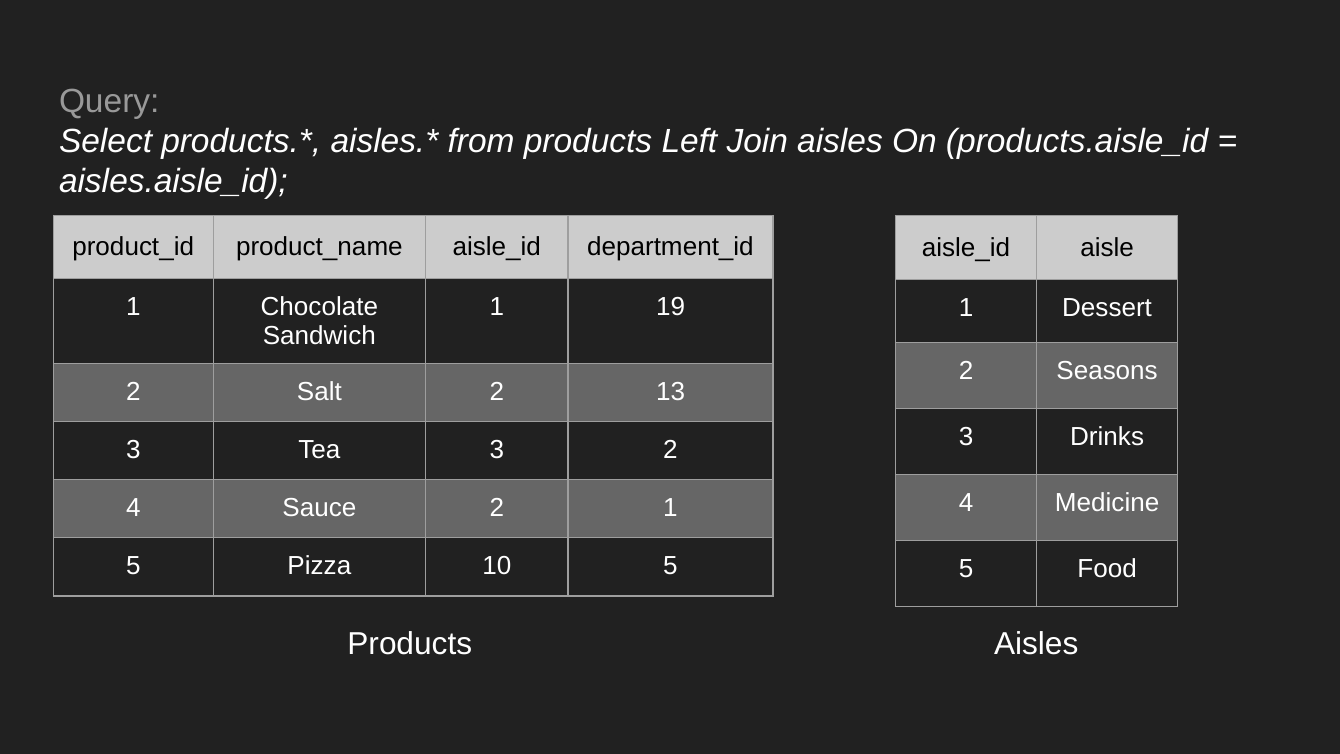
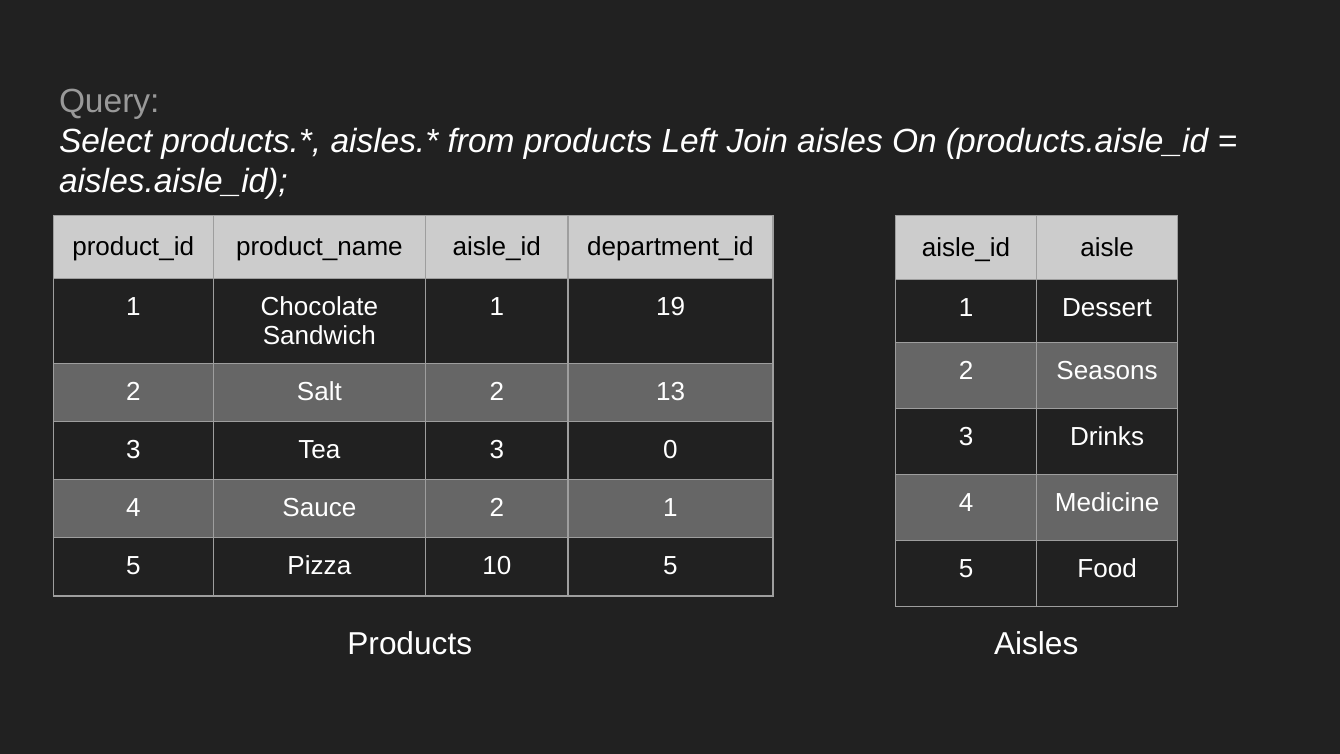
3 2: 2 -> 0 (670, 450)
